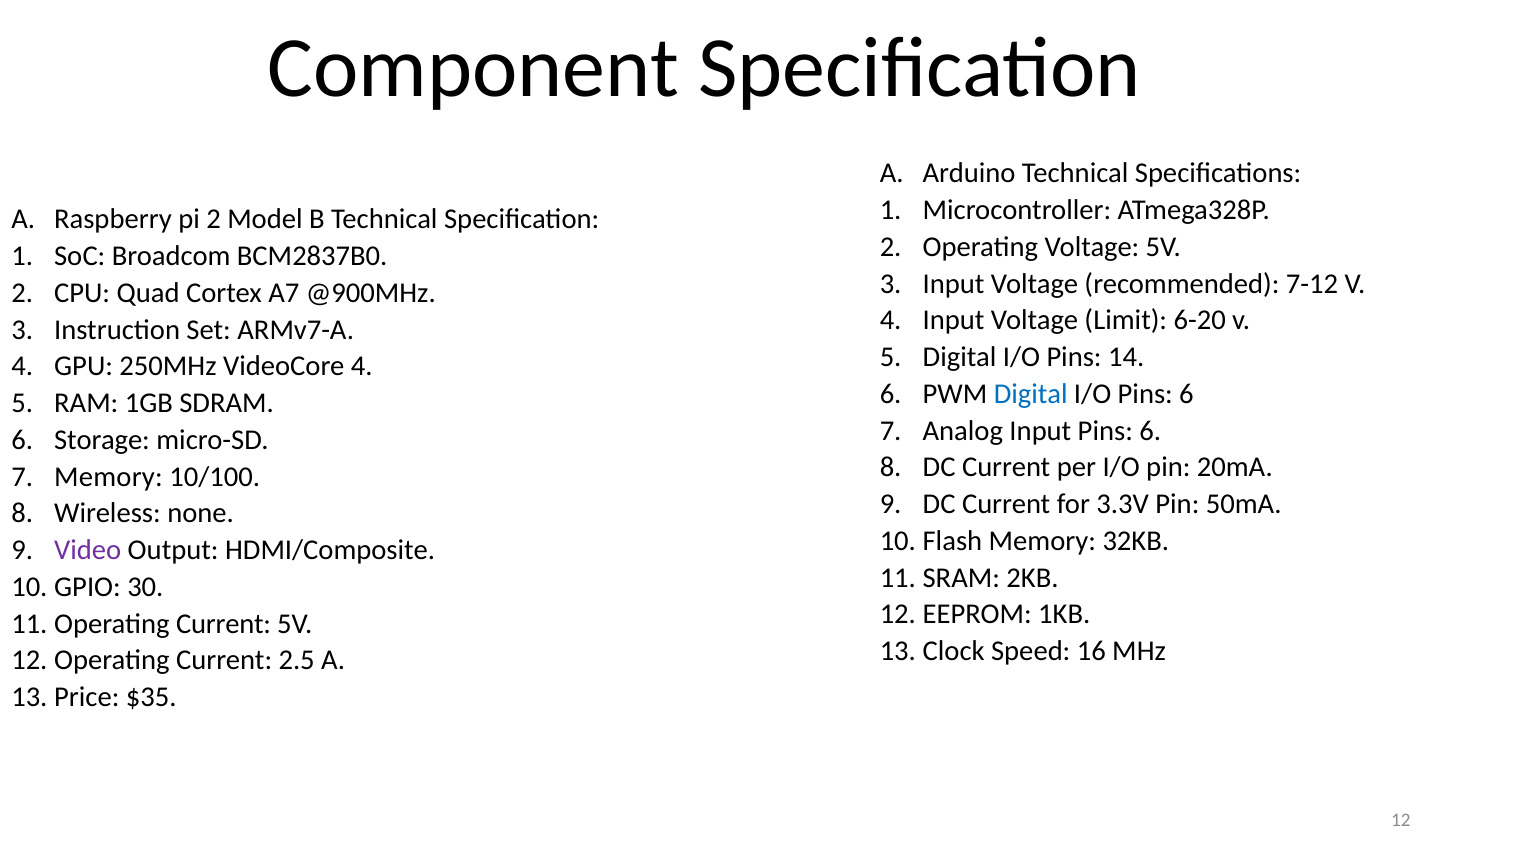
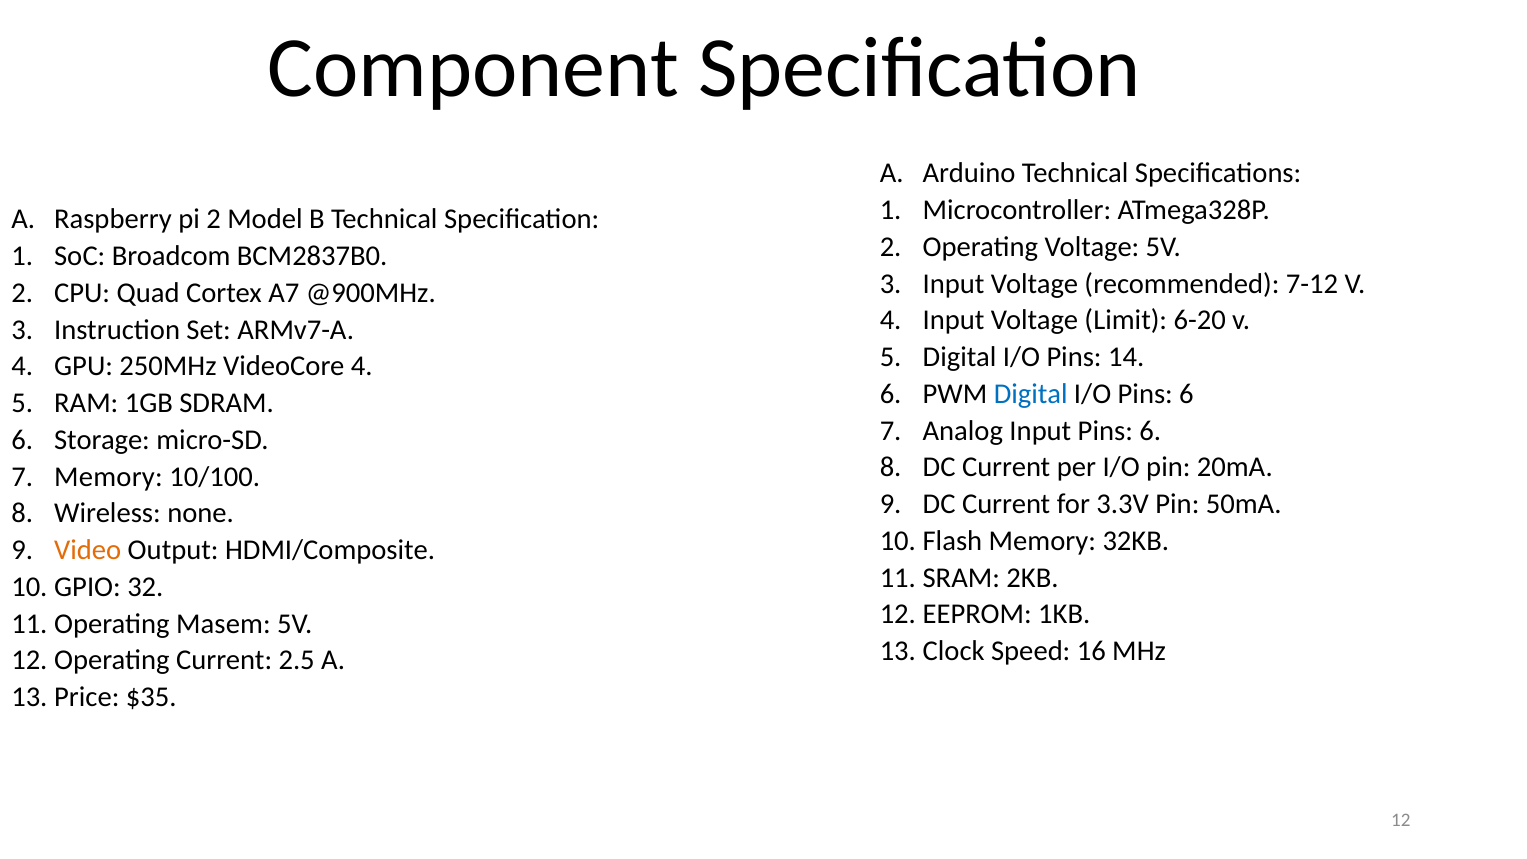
Video colour: purple -> orange (88, 550)
30: 30 -> 32 (145, 587)
Current: Current -> Masem (223, 624)
